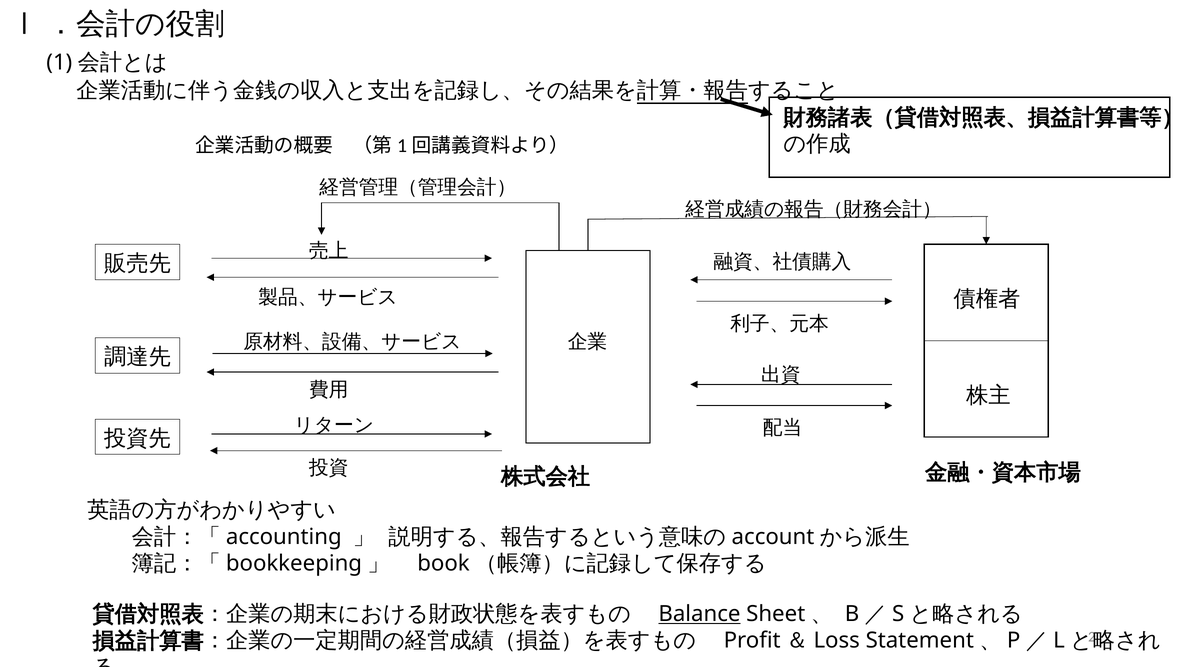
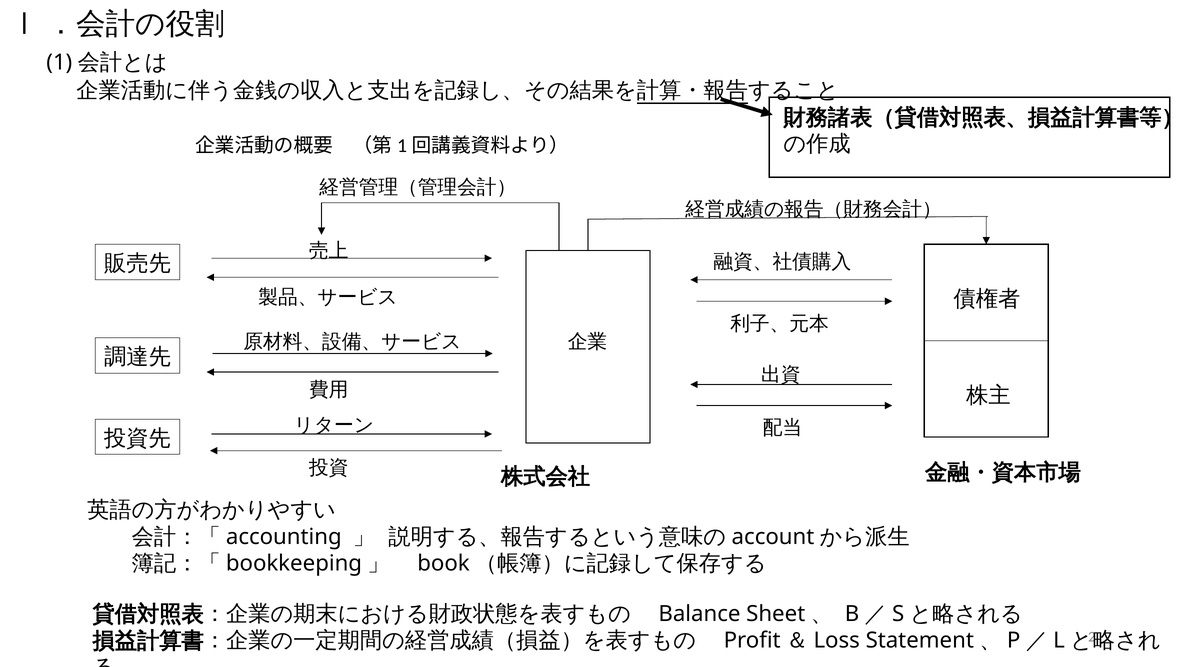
Balance underline: present -> none (699, 614)
